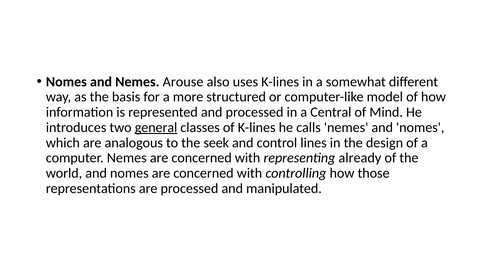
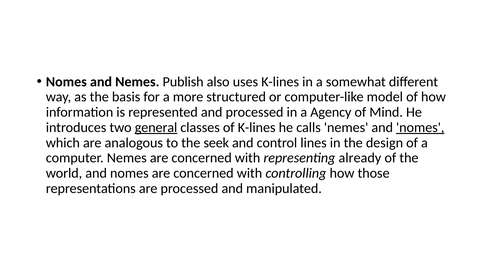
Arouse: Arouse -> Publish (183, 82)
Central: Central -> Agency (331, 112)
nomes underline: none -> present (420, 127)
